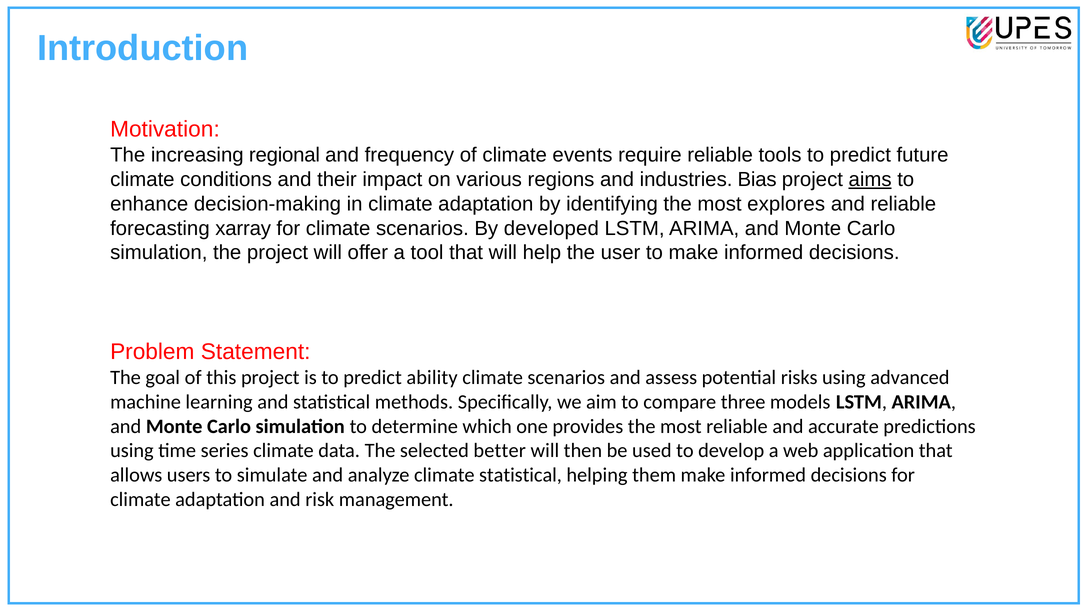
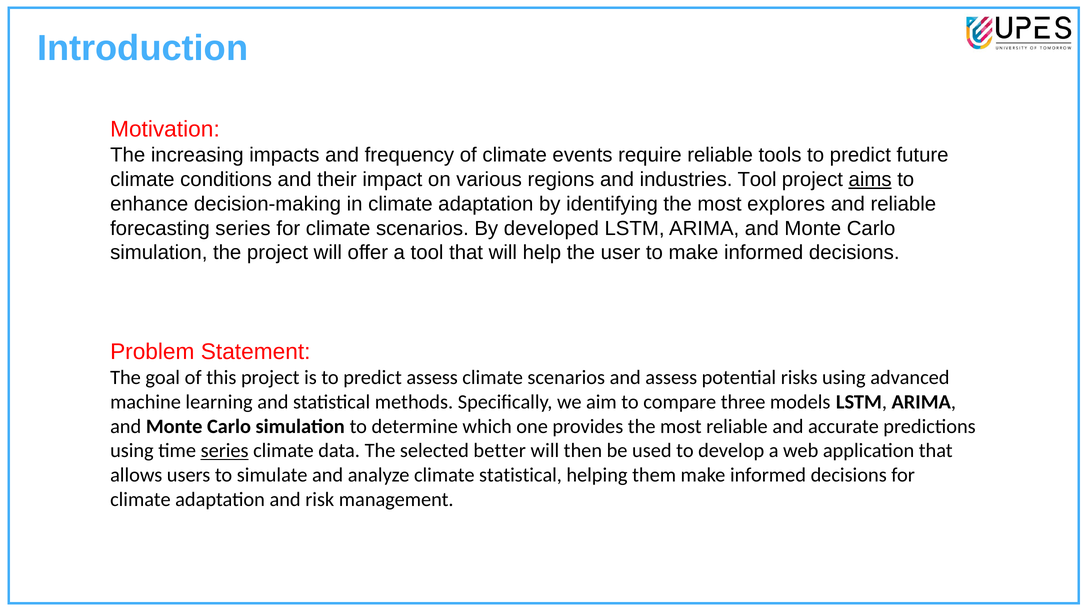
regional: regional -> impacts (284, 155)
industries Bias: Bias -> Tool (757, 180)
forecasting xarray: xarray -> series (243, 228)
predict ability: ability -> assess (432, 378)
series underline: none -> present (225, 451)
